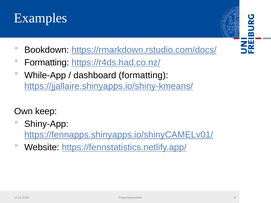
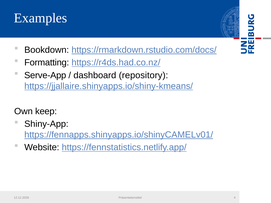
While-App: While-App -> Serve-App (45, 75)
dashboard formatting: formatting -> repository (143, 75)
